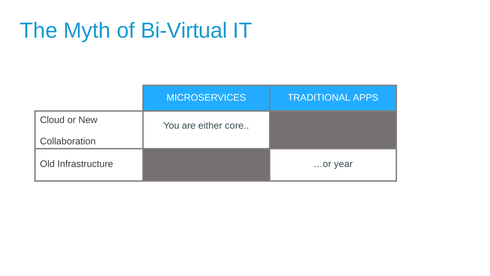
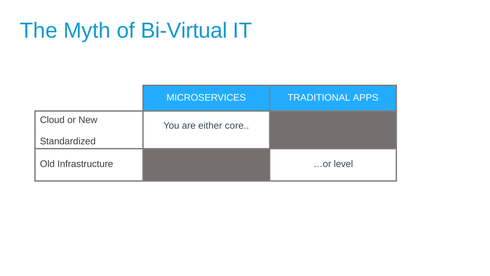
Collaboration: Collaboration -> Standardized (68, 141)
year: year -> level (343, 164)
